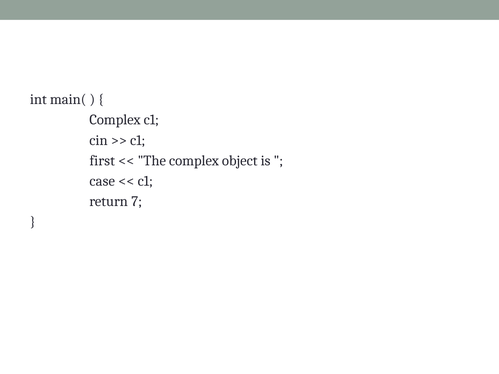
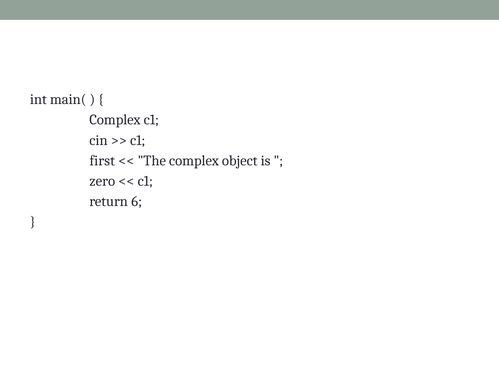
case: case -> zero (102, 181)
7: 7 -> 6 (137, 201)
